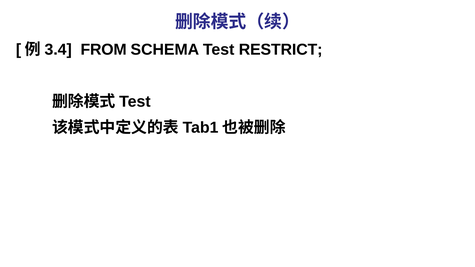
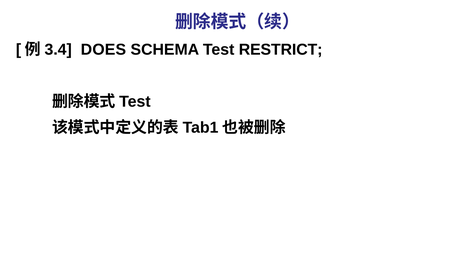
FROM: FROM -> DOES (103, 50)
